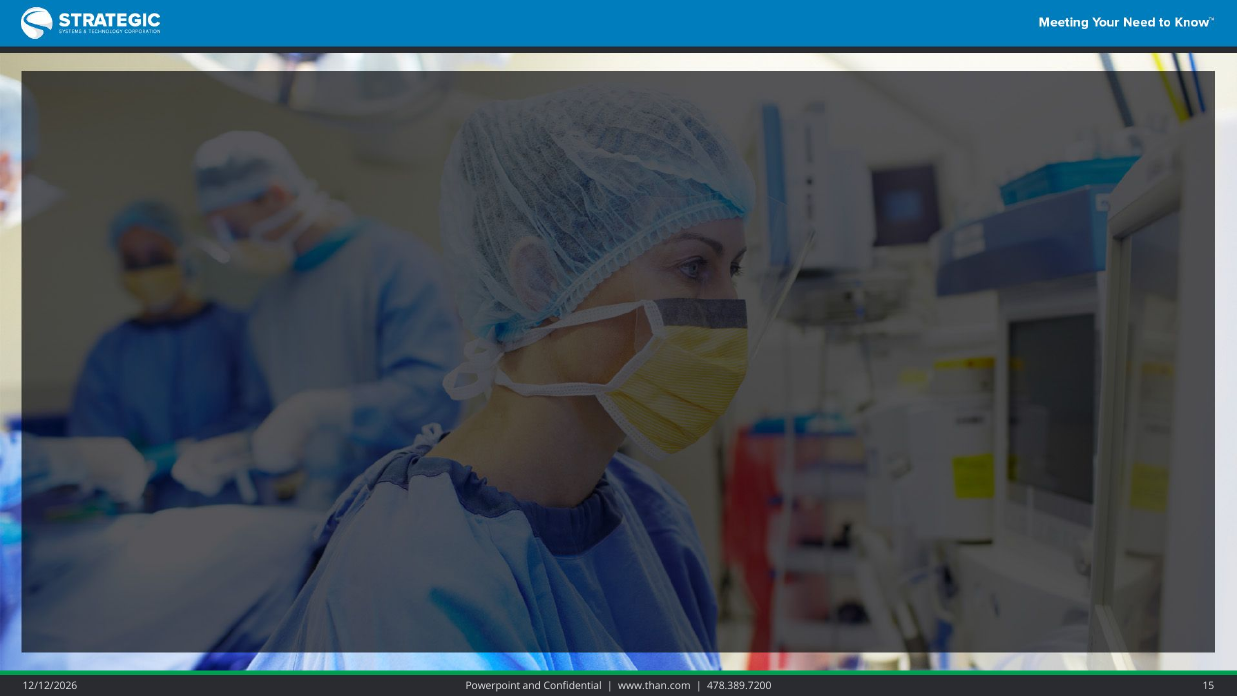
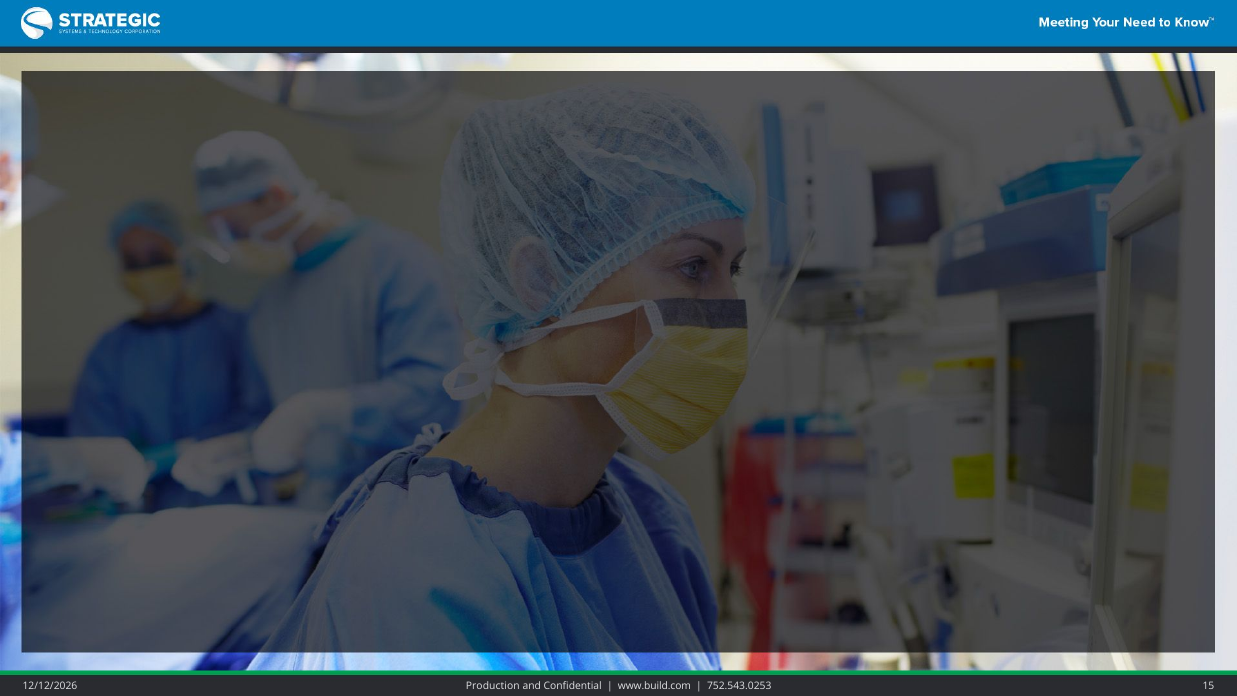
Powerpoint: Powerpoint -> Production (493, 686)
www.than.com: www.than.com -> www.build.com (654, 686)
478.389.7200: 478.389.7200 -> 752.543.0253 (739, 686)
